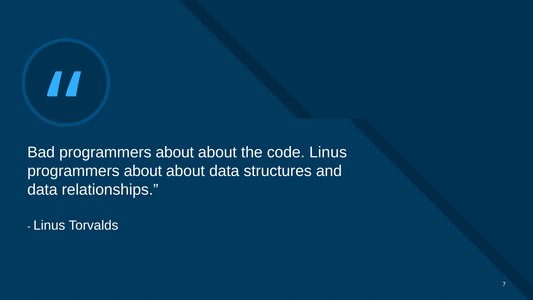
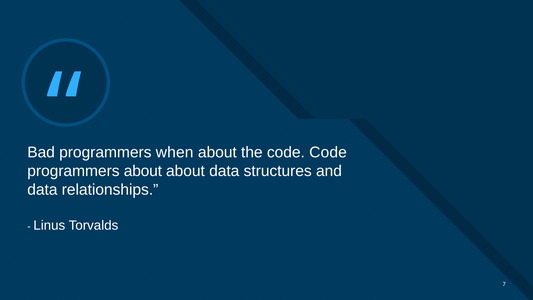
Bad programmers about: about -> when (175, 152)
code Linus: Linus -> Code (328, 152)
